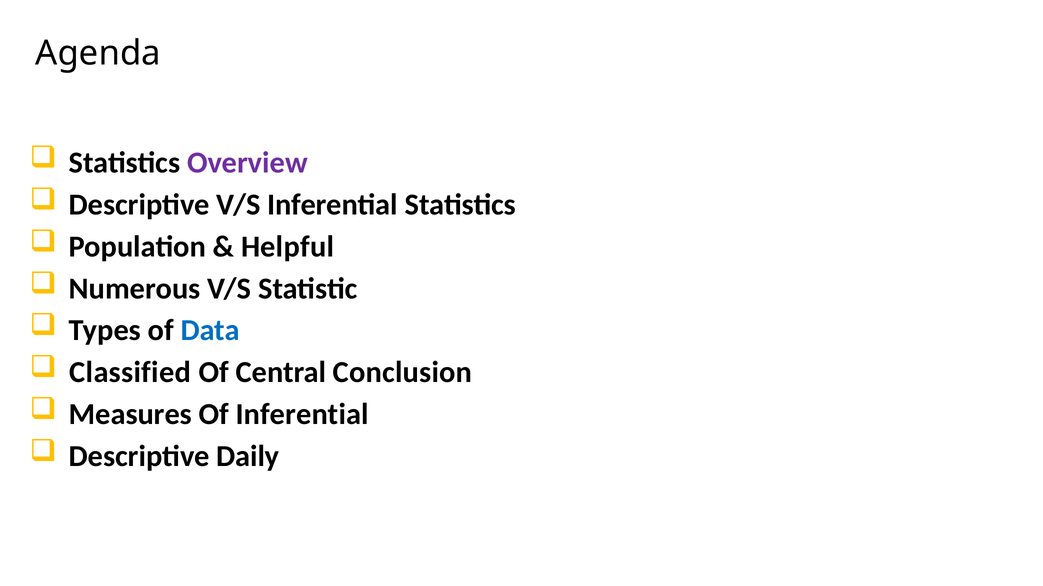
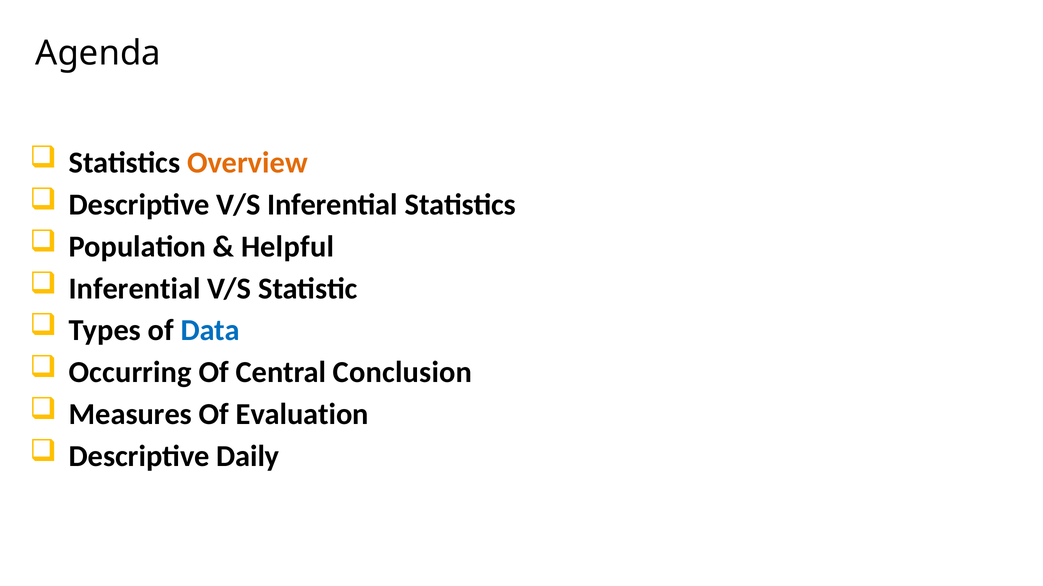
Overview colour: purple -> orange (247, 163)
Numerous: Numerous -> Inferential (135, 289)
Classified: Classified -> Occurring (130, 373)
Of Inferential: Inferential -> Evaluation (302, 415)
